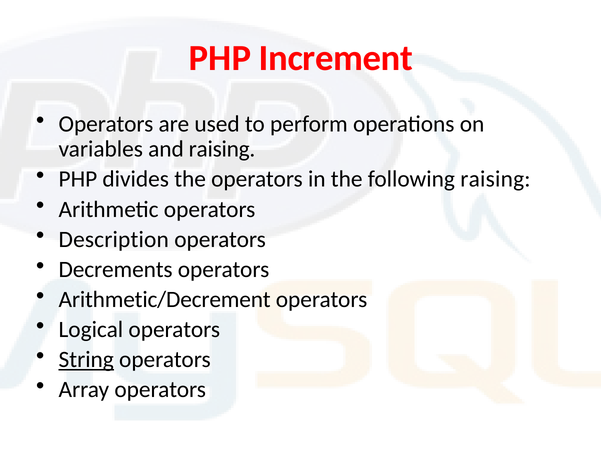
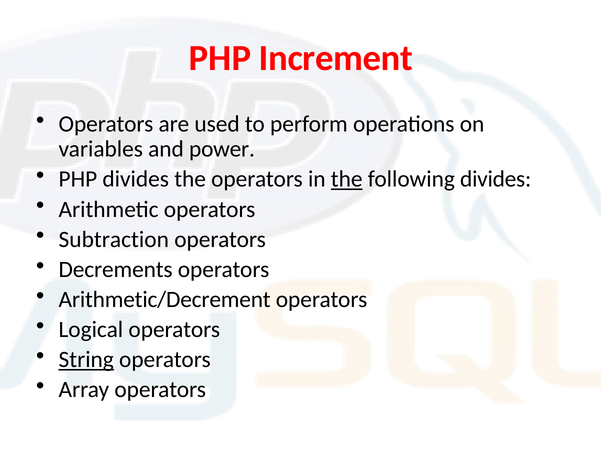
and raising: raising -> power (222, 149)
the underline: none -> present (347, 179)
following raising: raising -> divides (496, 179)
Description: Description -> Subtraction (114, 239)
